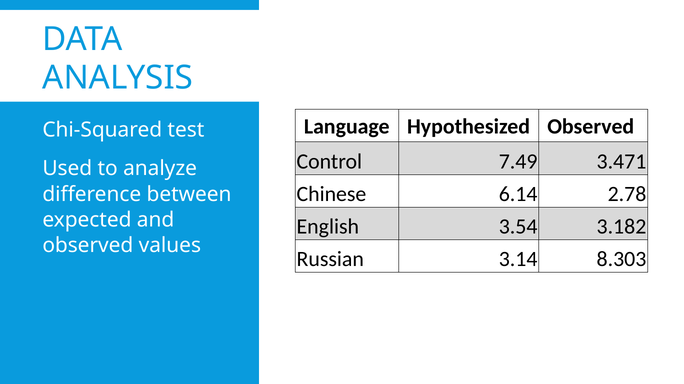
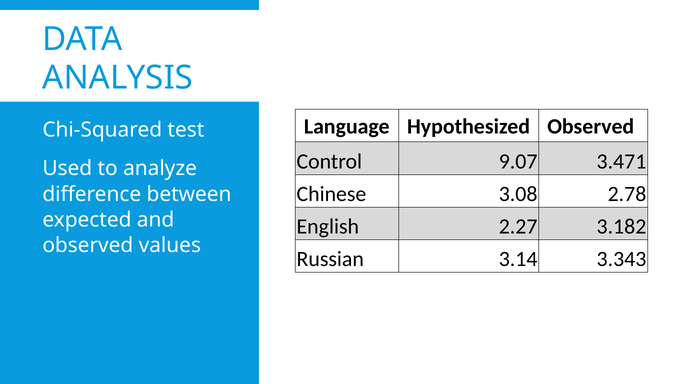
7.49: 7.49 -> 9.07 (518, 162)
6.14: 6.14 -> 3.08 (518, 194)
3.54: 3.54 -> 2.27 (518, 227)
8.303: 8.303 -> 3.343 (621, 260)
